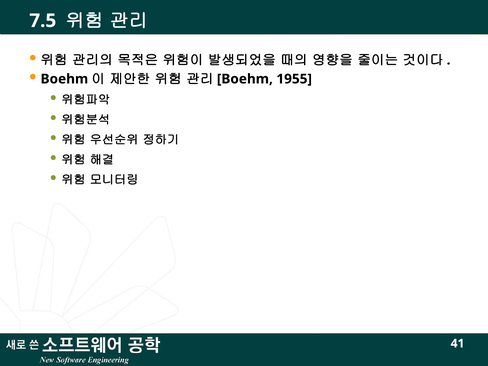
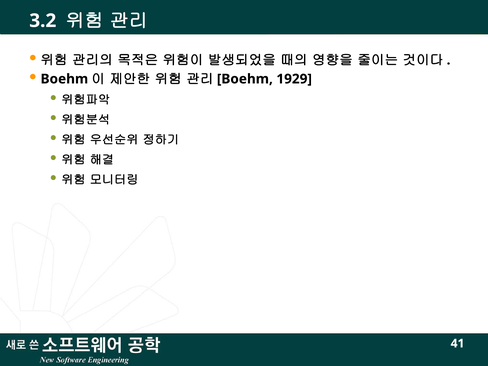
7.5: 7.5 -> 3.2 (43, 21)
1955: 1955 -> 1929 (294, 79)
